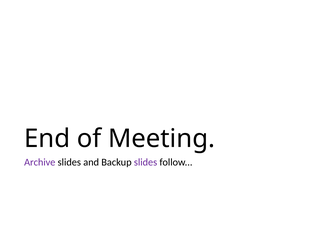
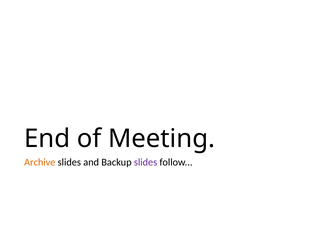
Archive colour: purple -> orange (40, 162)
